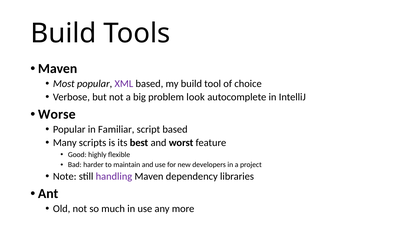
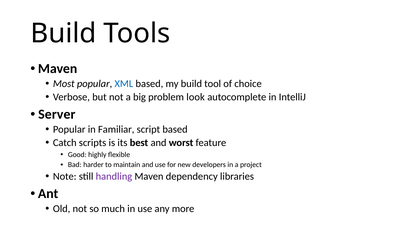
XML colour: purple -> blue (124, 84)
Worse: Worse -> Server (57, 114)
Many: Many -> Catch (65, 143)
